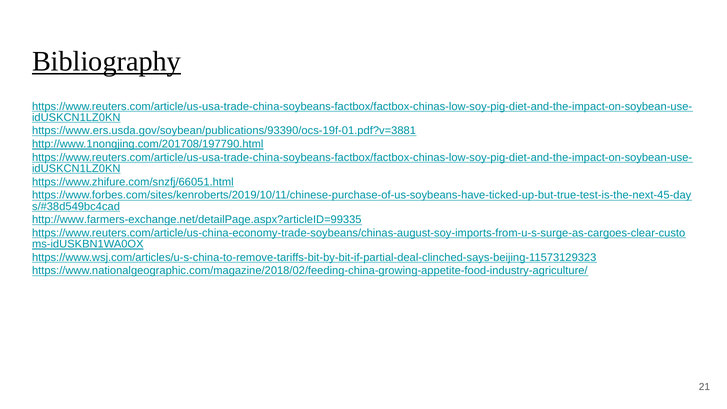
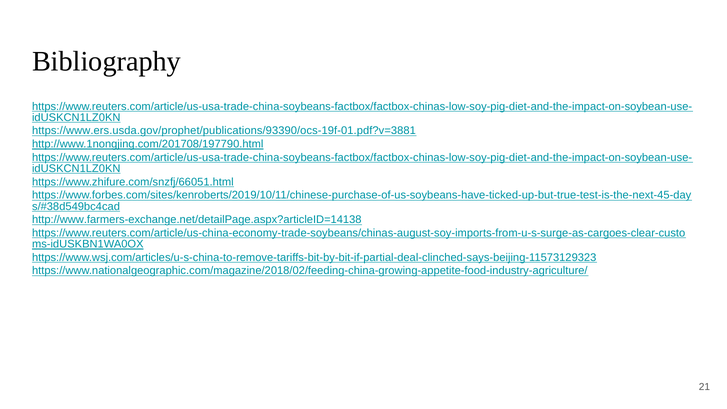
Bibliography underline: present -> none (106, 62)
https://www.ers.usda.gov/soybean/publications/93390/ocs-19f-01.pdf?v=3881: https://www.ers.usda.gov/soybean/publications/93390/ocs-19f-01.pdf?v=3881 -> https://www.ers.usda.gov/prophet/publications/93390/ocs-19f-01.pdf?v=3881 (224, 131)
http://www.farmers-exchange.net/detailPage.aspx?articleID=99335: http://www.farmers-exchange.net/detailPage.aspx?articleID=99335 -> http://www.farmers-exchange.net/detailPage.aspx?articleID=14138 (197, 220)
